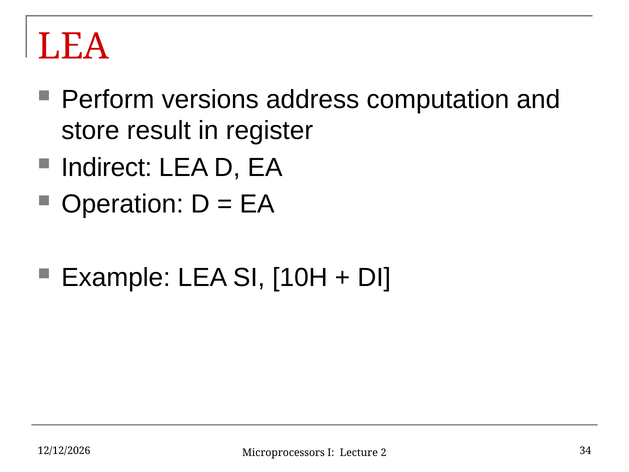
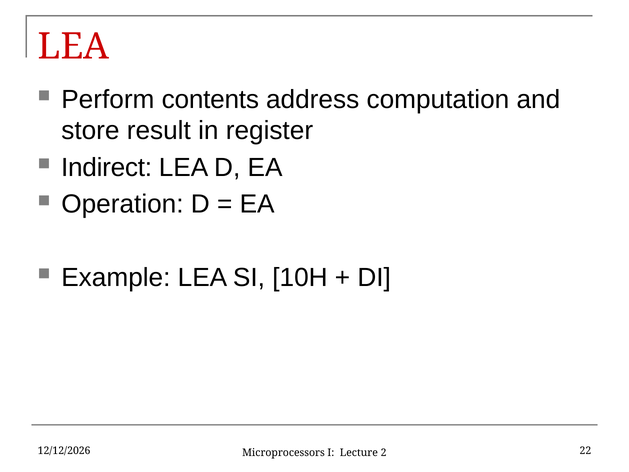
versions: versions -> contents (210, 99)
34: 34 -> 22 (585, 451)
